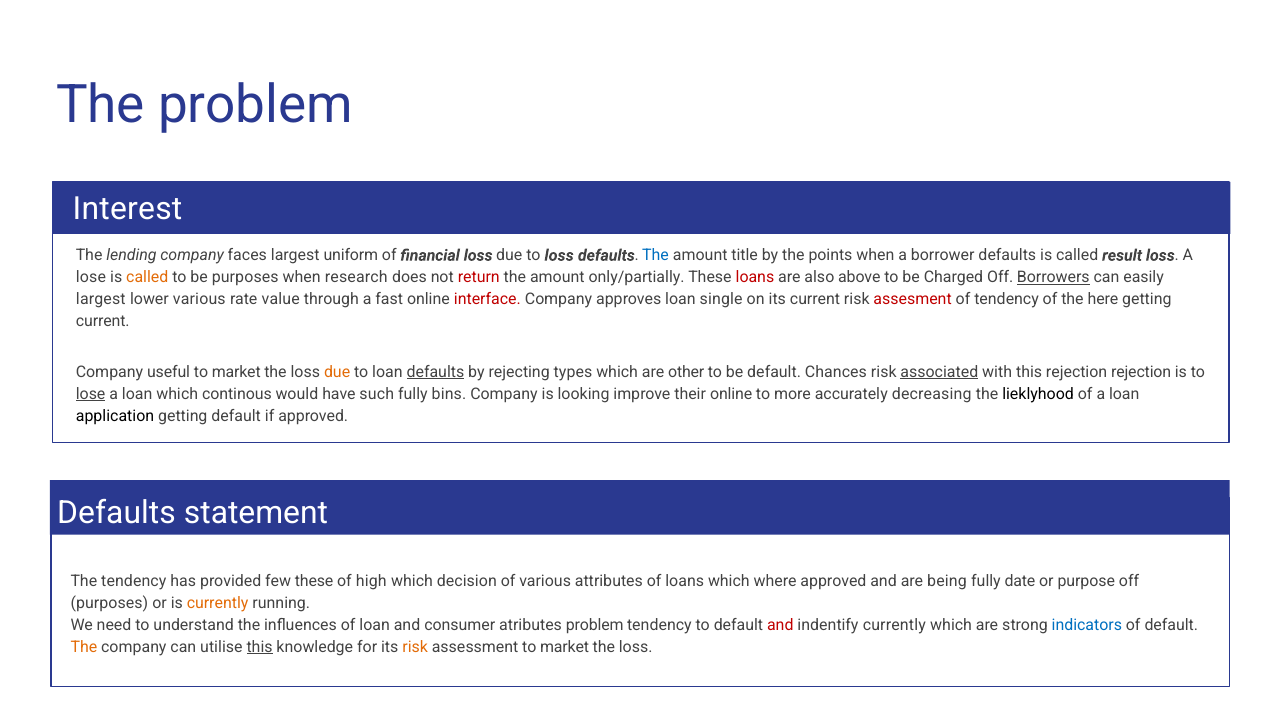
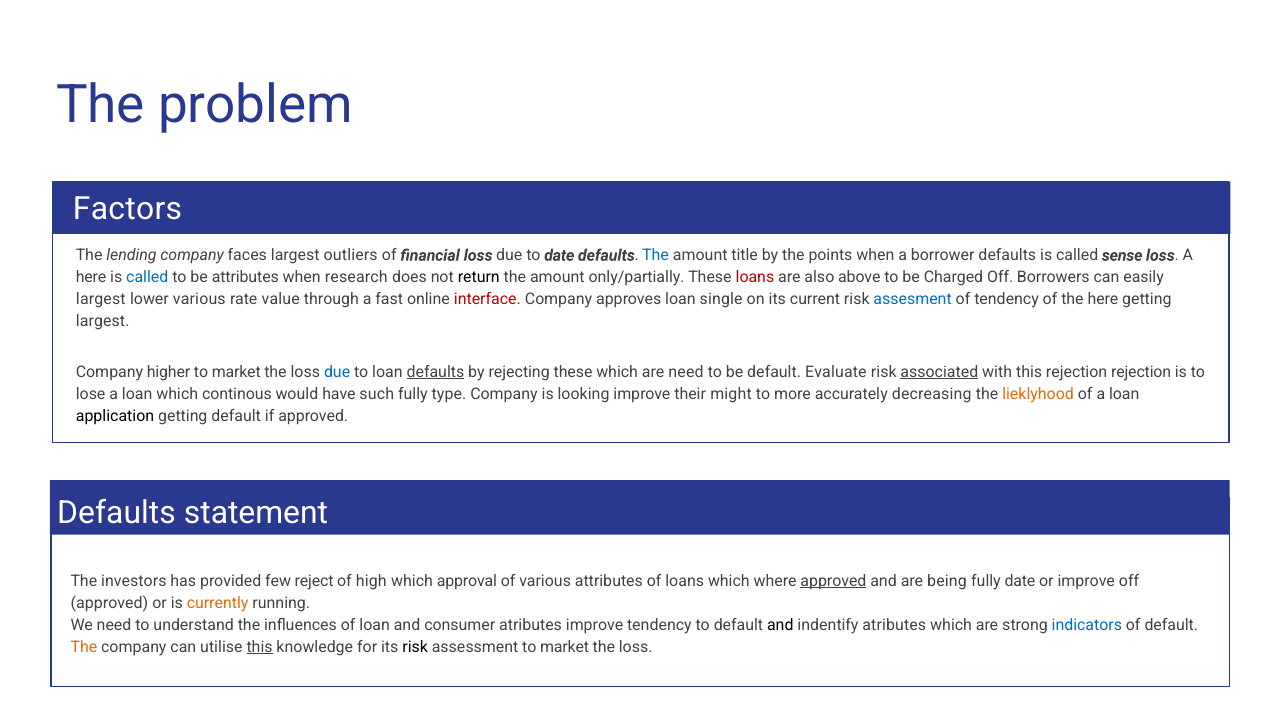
Interest: Interest -> Factors (127, 209)
uniform: uniform -> outliers (351, 255)
to loss: loss -> date (559, 255)
result: result -> sense (1122, 255)
lose: lose -> here (91, 277)
called colour: orange -> blue (147, 277)
be purposes: purposes -> attributes (245, 277)
return colour: red -> black (479, 277)
Borrowers underline: present -> none (1053, 277)
assesment colour: red -> blue (913, 299)
current: current -> largest (103, 321)
useful: useful -> higher (169, 372)
due colour: orange -> blue (337, 372)
rejecting types: types -> these (573, 372)
are other: other -> need (686, 372)
Chances: Chances -> Evaluate (836, 372)
lose underline: present -> none (91, 394)
bins: bins -> type (449, 394)
their online: online -> might (731, 394)
lieklyhood colour: black -> orange (1038, 394)
The tendency: tendency -> investors (134, 581)
few these: these -> reject (314, 581)
decision: decision -> approval (467, 581)
approved underline: none -> present (833, 581)
or purpose: purpose -> improve (1086, 581)
purposes: purposes -> approved (109, 603)
atributes problem: problem -> improve (595, 625)
and colour: red -> black (780, 625)
indentify currently: currently -> atributes (894, 625)
risk colour: orange -> black (415, 647)
